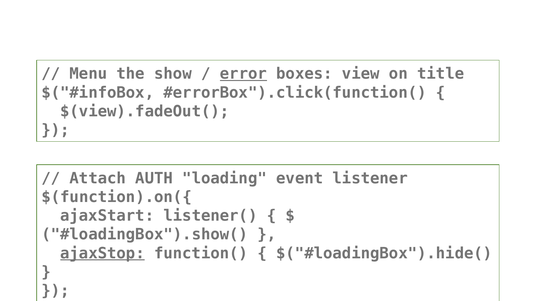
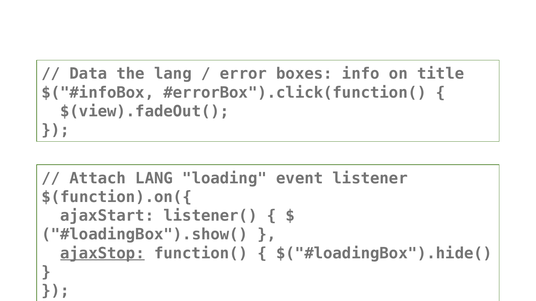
Menu: Menu -> Data (88, 74)
the show: show -> lang (173, 74)
error underline: present -> none (243, 74)
view: view -> info (361, 74)
Attach AUTH: AUTH -> LANG (154, 179)
